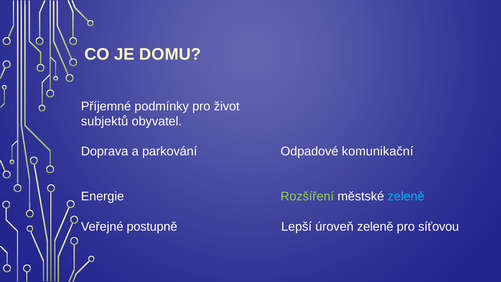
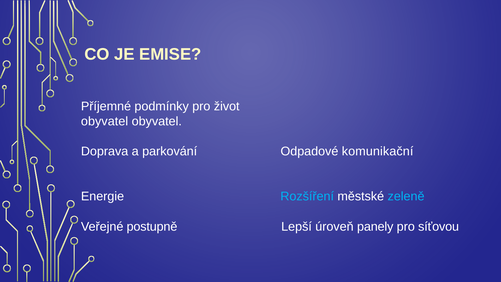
DOMU: DOMU -> EMISE (170, 54)
subjektů: subjektů -> obyvatel (105, 121)
Rozšíření colour: light green -> light blue (307, 196)
úroveň zeleně: zeleně -> panely (375, 226)
